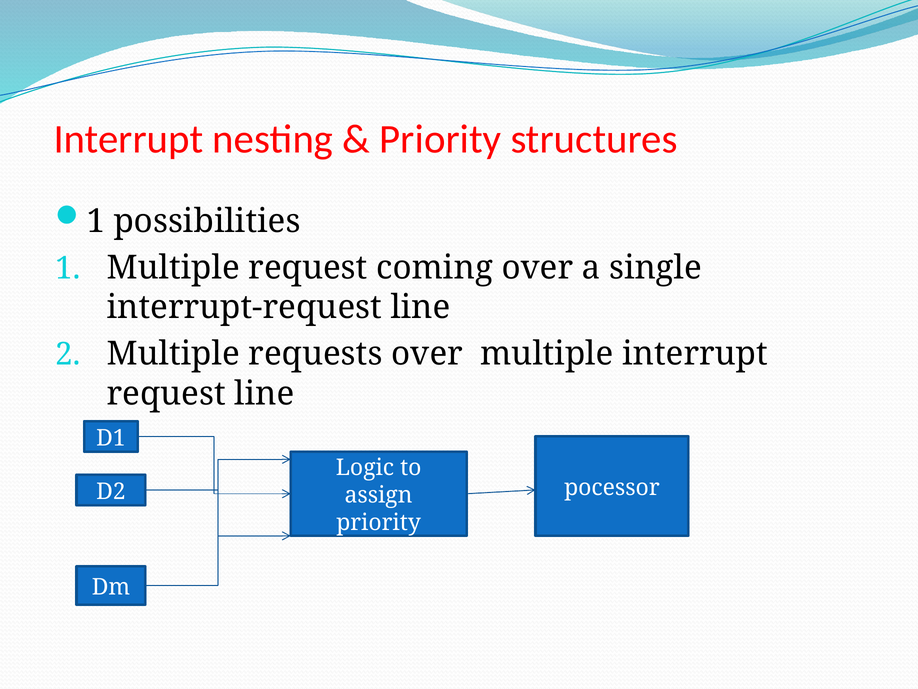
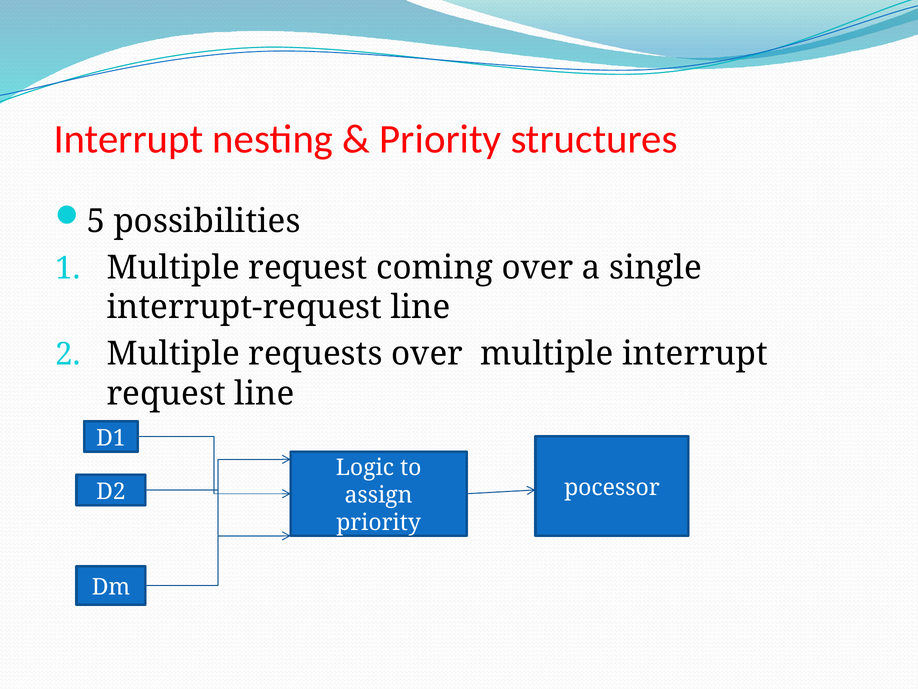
1: 1 -> 5 (96, 221)
